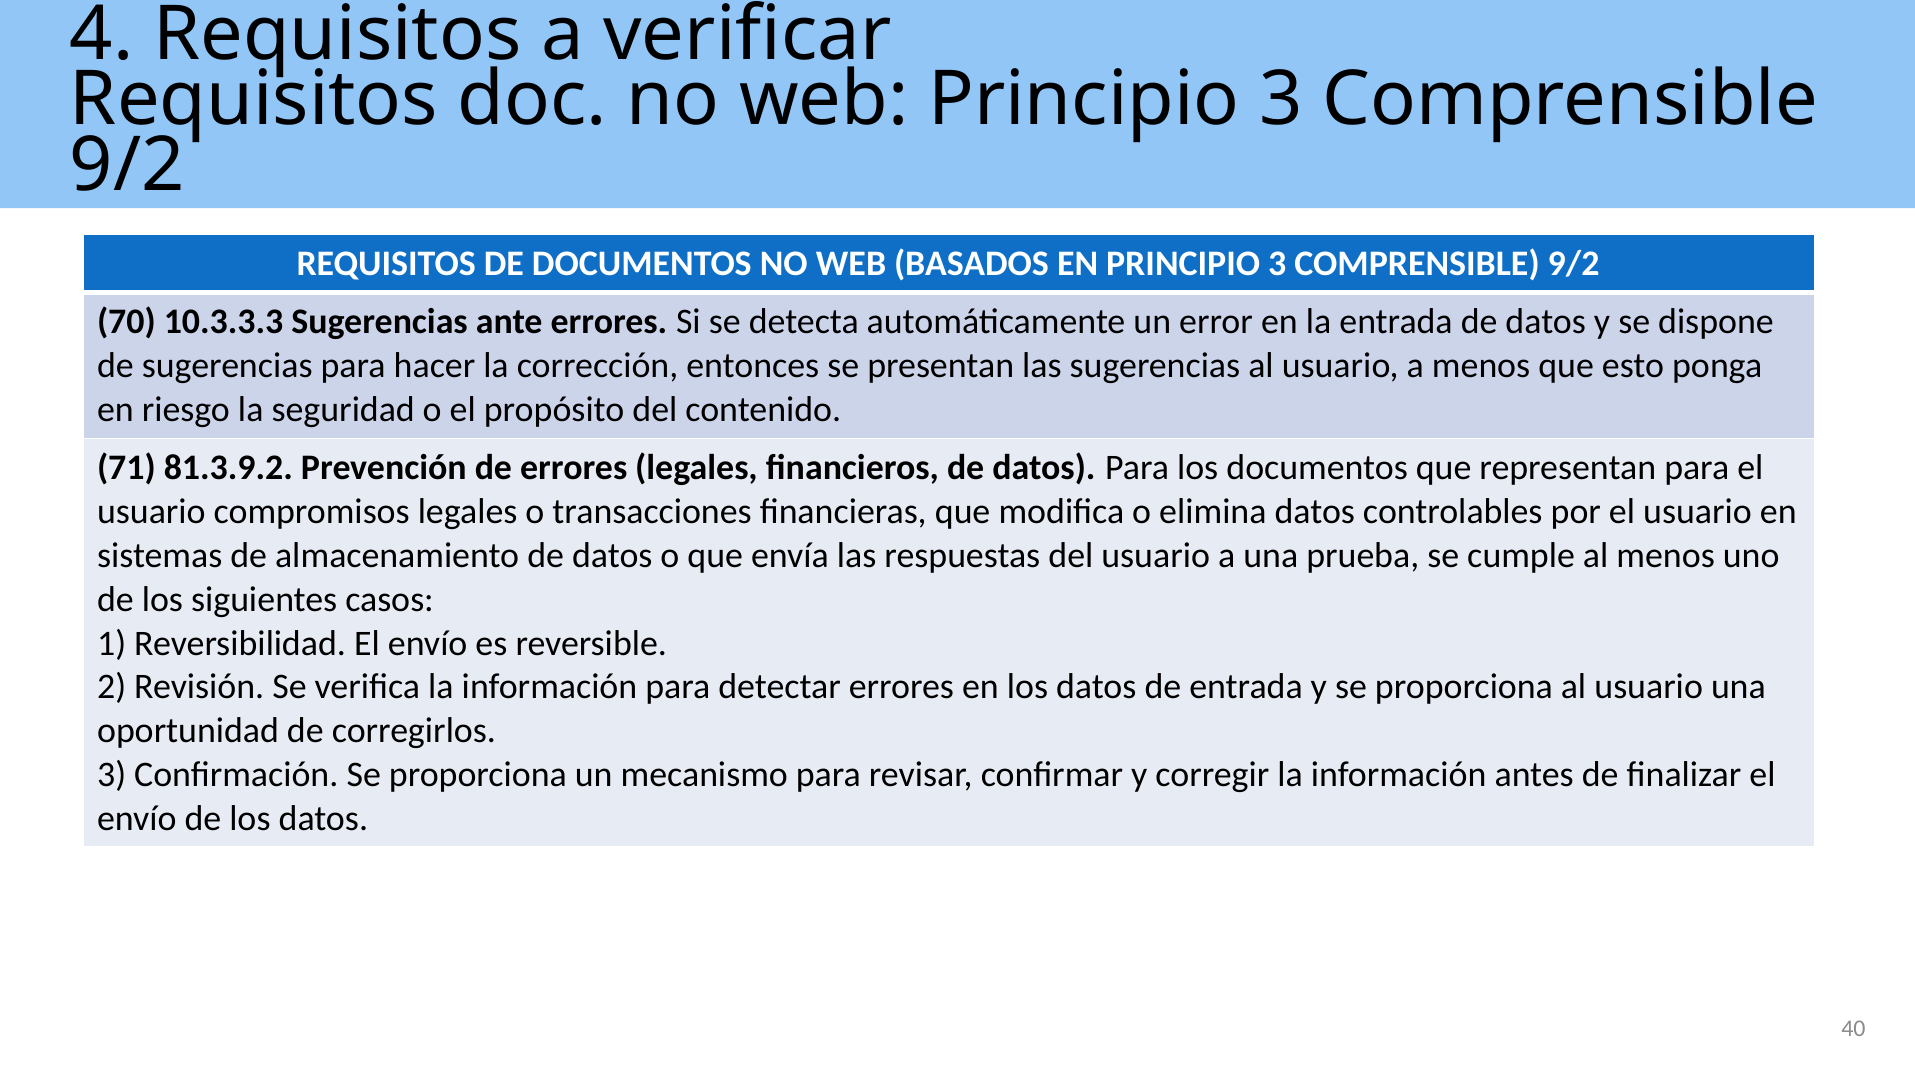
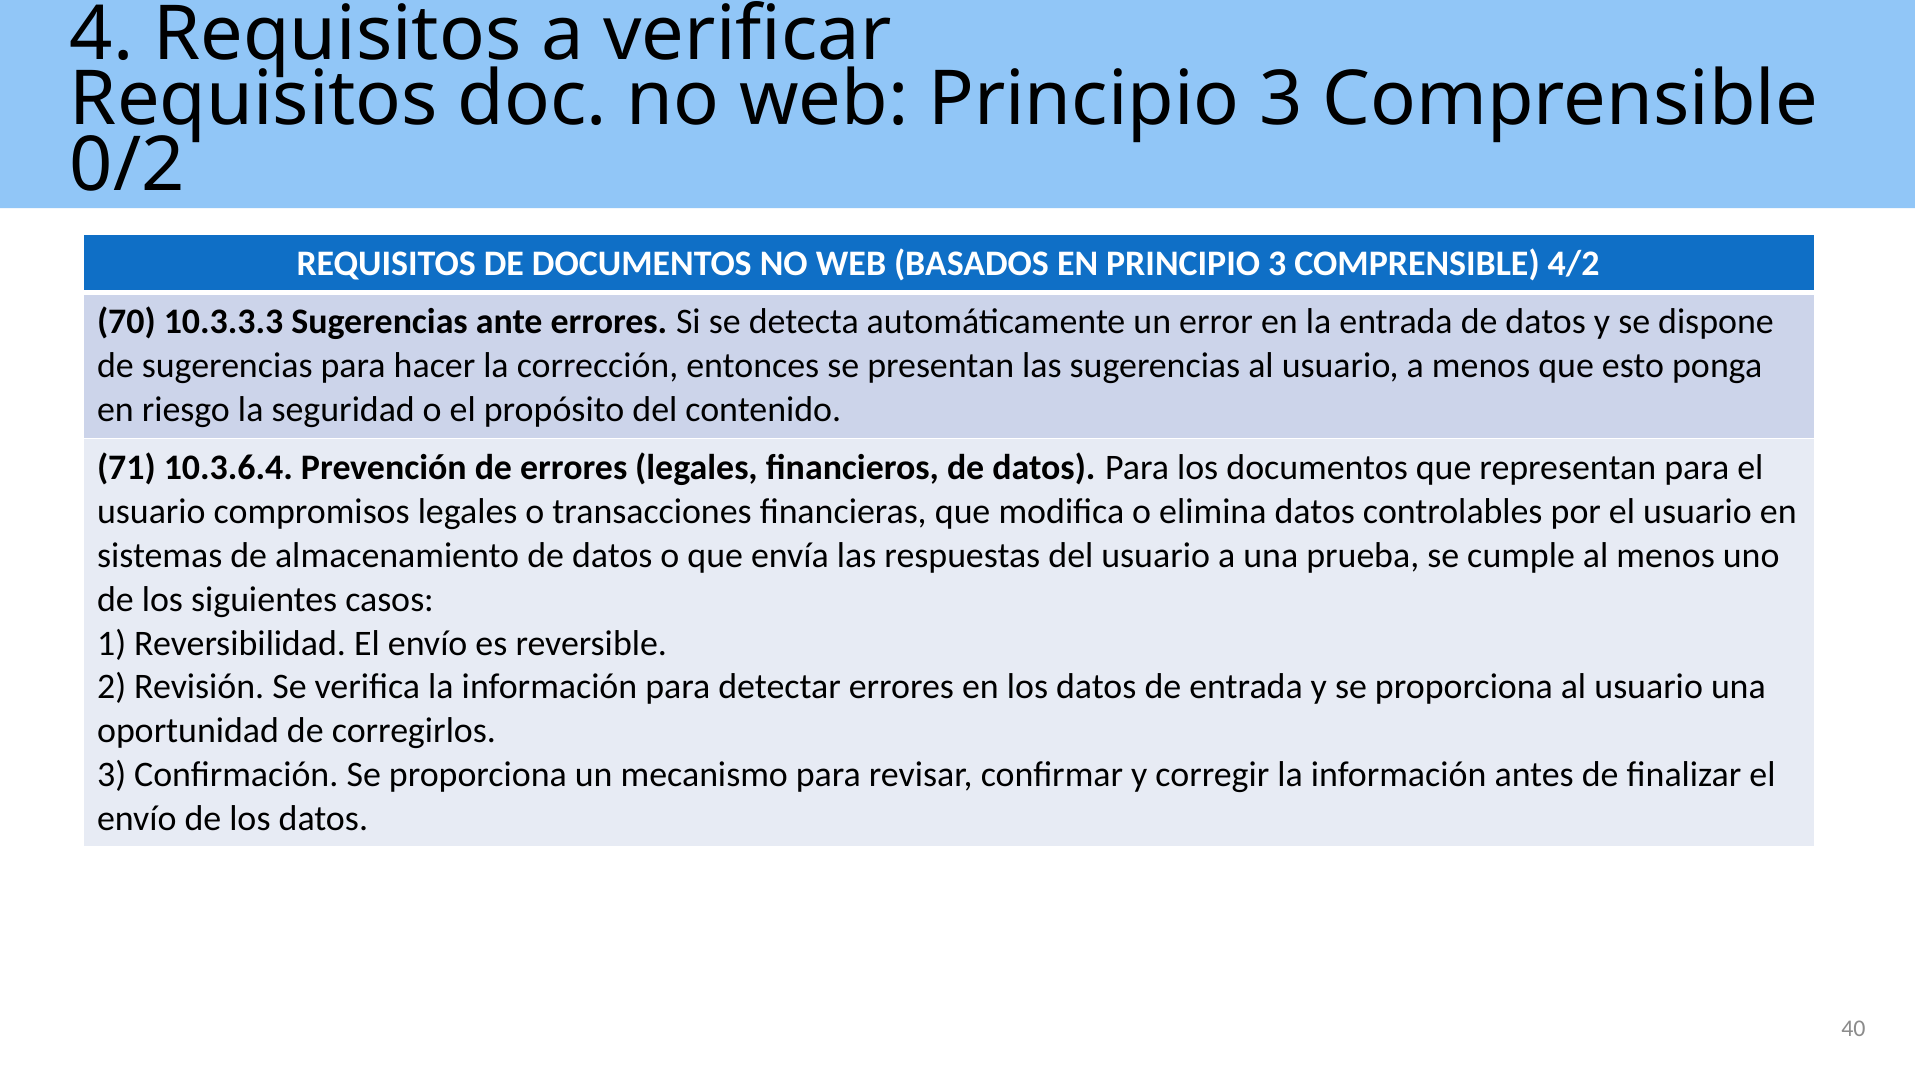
9/2: 9/2 -> 0/2 (127, 165)
9/2: 9/2 -> 4/2 (1574, 264)
81.3.9.2: 81.3.9.2 -> 10.3.6.4 (228, 468)
